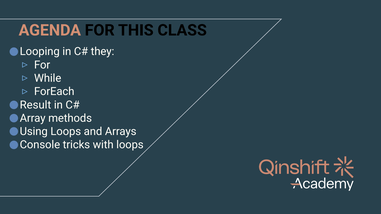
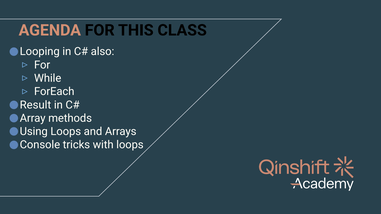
they: they -> also (103, 52)
